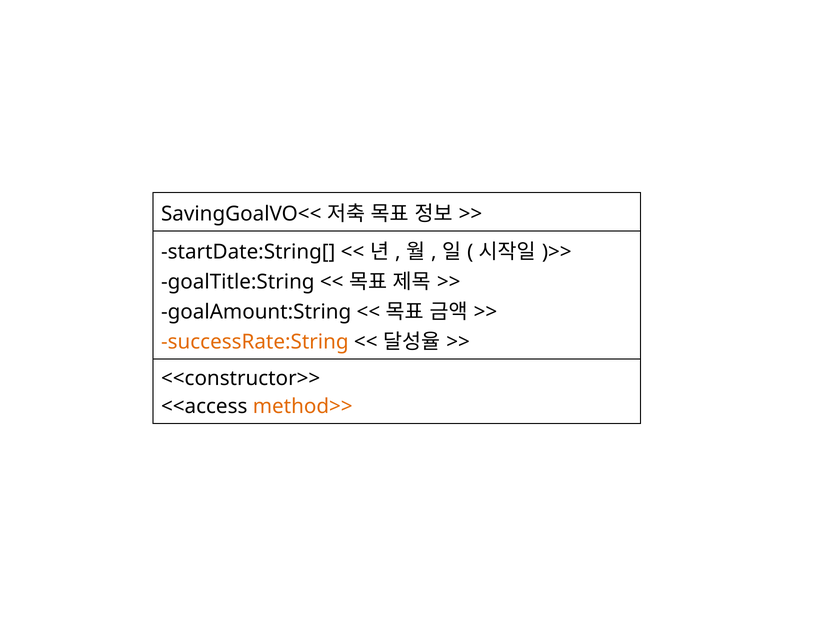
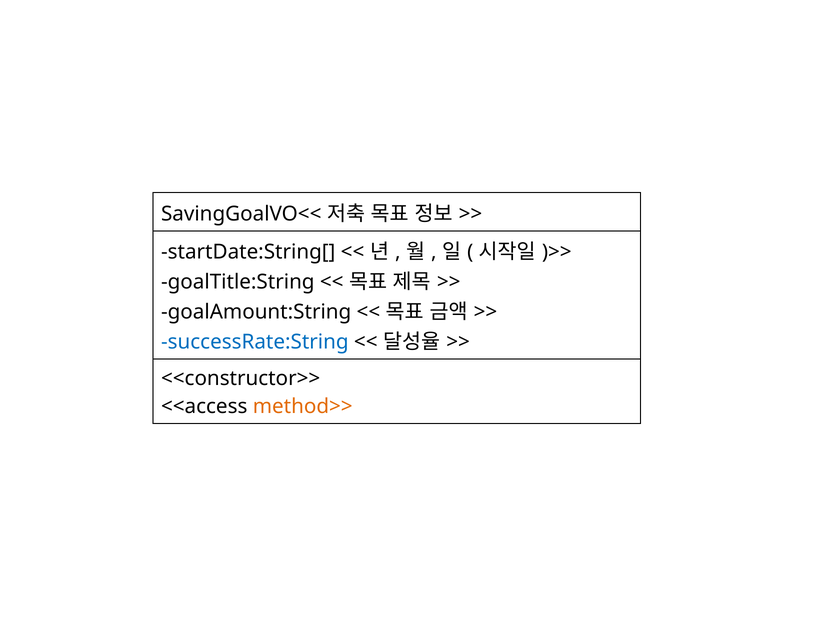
successRate:String colour: orange -> blue (255, 342)
